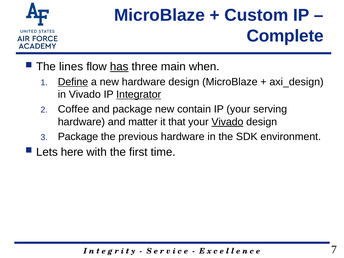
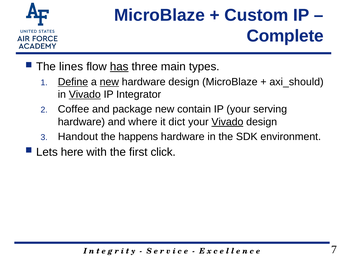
when: when -> types (204, 67)
new underline: none -> present (109, 82)
axi_design: axi_design -> axi_should (297, 82)
Vivado underline: none -> present (85, 95)
Integrator underline: present -> none (139, 95)
matter: matter -> where (143, 122)
that: that -> dict (177, 122)
Package: Package -> Handout (78, 137)
previous: previous -> happens (138, 137)
time: time -> click (163, 152)
